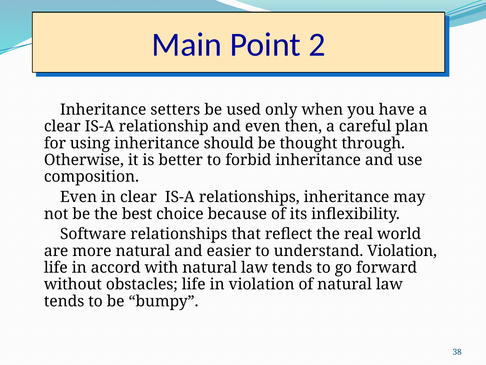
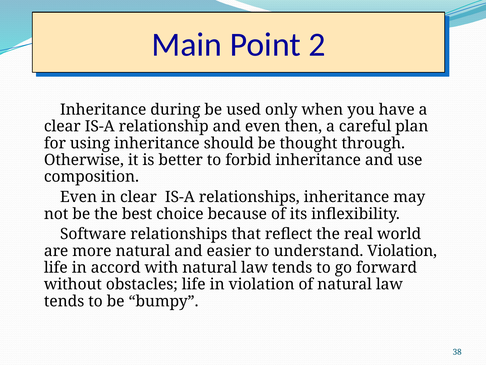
setters: setters -> during (175, 110)
